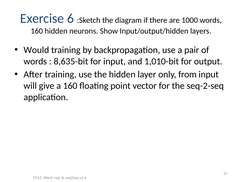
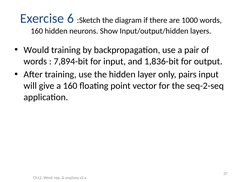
8,635-bit: 8,635-bit -> 7,894-bit (71, 61)
1,010-bit: 1,010-bit -> 1,836-bit (162, 61)
from: from -> pairs (187, 74)
